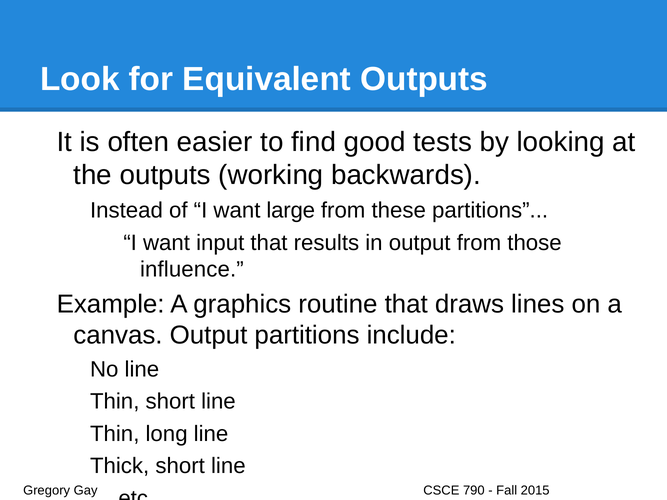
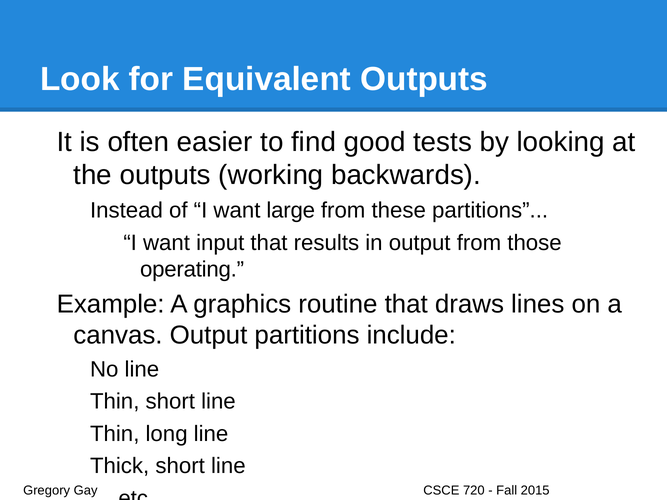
influence: influence -> operating (192, 269)
790: 790 -> 720 (474, 491)
